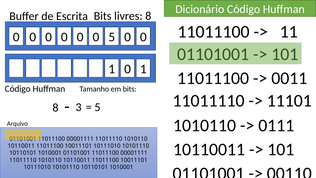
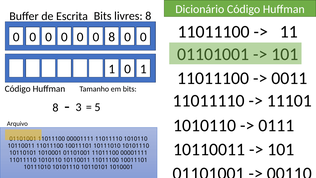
0 5: 5 -> 8 (112, 37)
